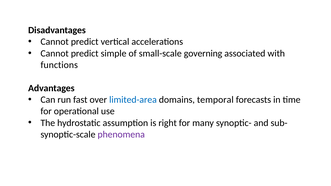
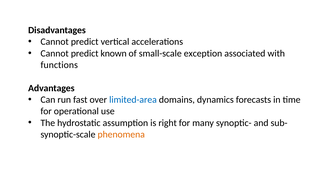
simple: simple -> known (114, 53)
governing: governing -> exception (203, 53)
temporal: temporal -> dynamics (215, 100)
phenomena colour: purple -> orange (121, 135)
